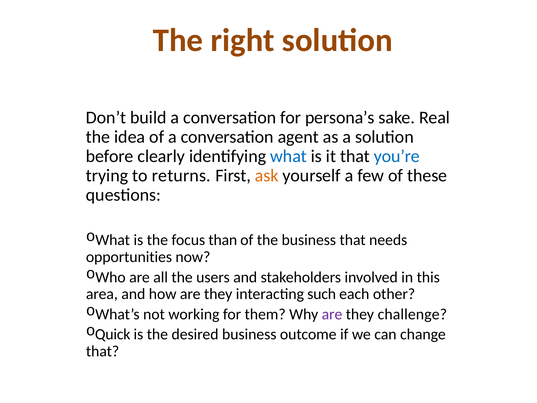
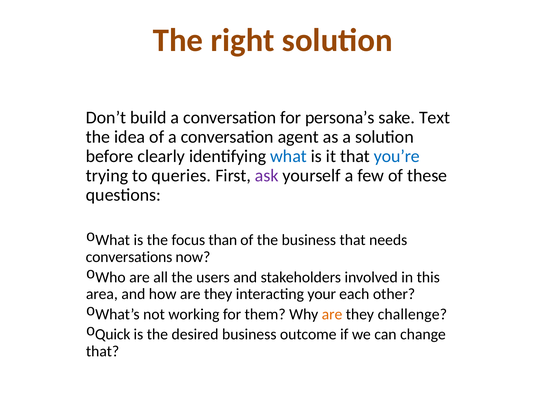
Real: Real -> Text (435, 118)
returns: returns -> queries (181, 176)
ask colour: orange -> purple (267, 176)
opportunities: opportunities -> conversations (129, 257)
such: such -> your (322, 294)
are colour: purple -> orange (332, 314)
